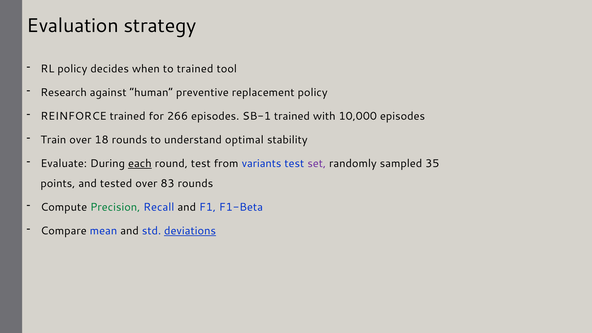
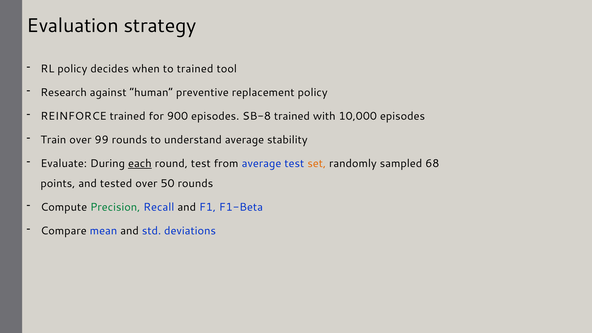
266: 266 -> 900 (178, 116)
SB-1: SB-1 -> SB-8 (257, 116)
18: 18 -> 99 (102, 140)
understand optimal: optimal -> average (244, 140)
from variants: variants -> average (262, 163)
set colour: purple -> orange (317, 163)
35: 35 -> 68 (432, 163)
83: 83 -> 50 (168, 183)
deviations underline: present -> none (190, 231)
